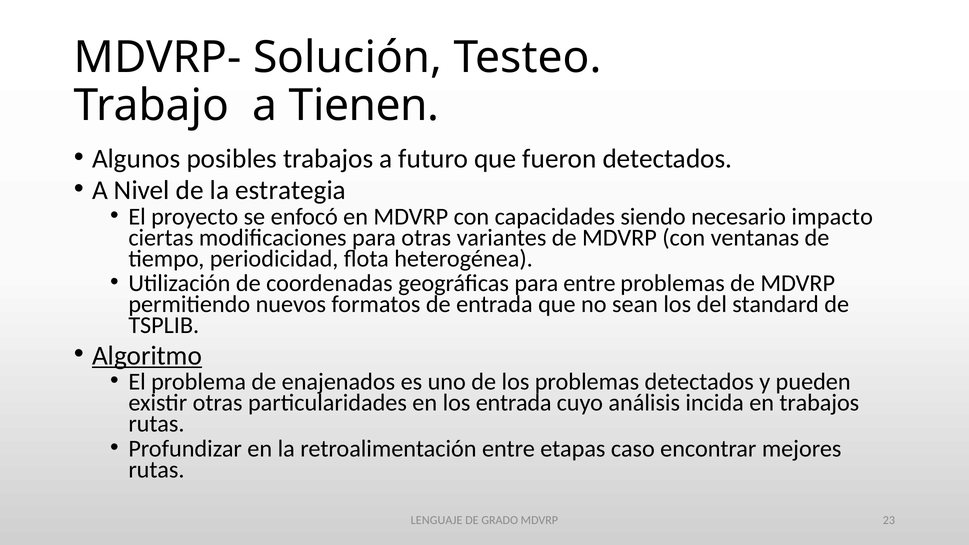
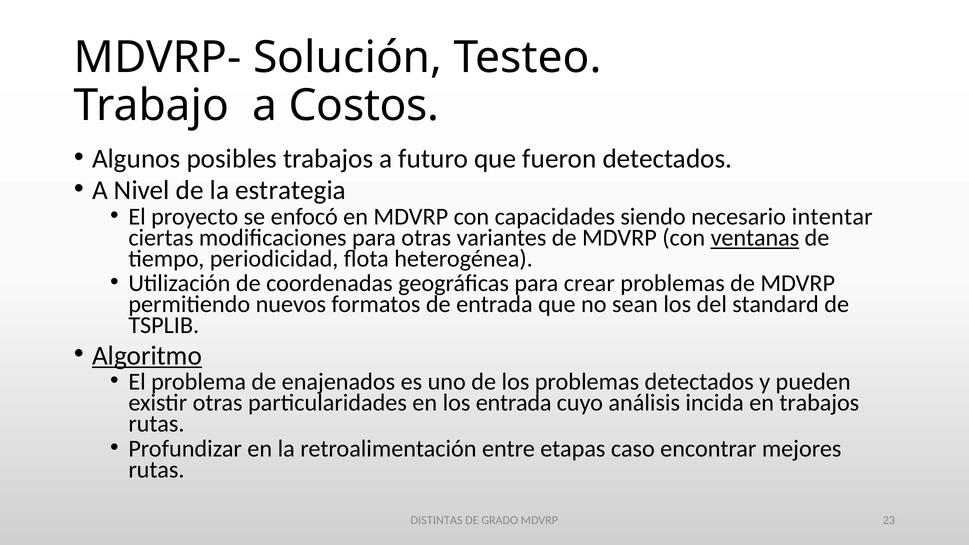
Tienen: Tienen -> Costos (364, 105)
impacto: impacto -> intentar (832, 217)
ventanas underline: none -> present (755, 238)
para entre: entre -> crear (589, 284)
LENGUAJE: LENGUAJE -> DISTINTAS (437, 520)
